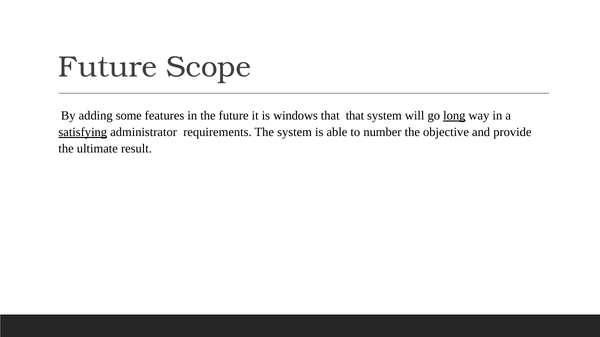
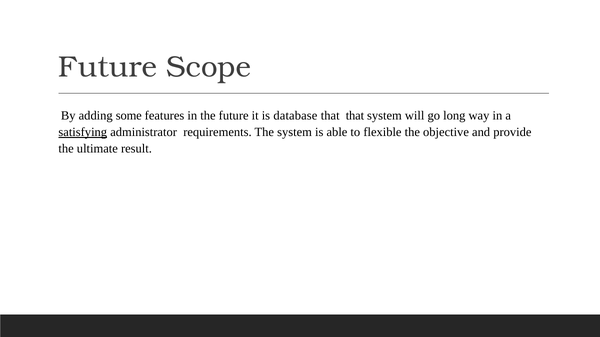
windows: windows -> database (295, 116)
long underline: present -> none (454, 116)
number: number -> flexible (382, 132)
